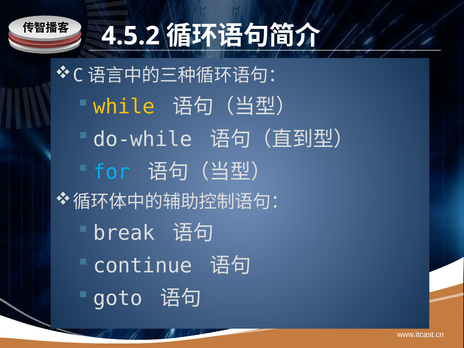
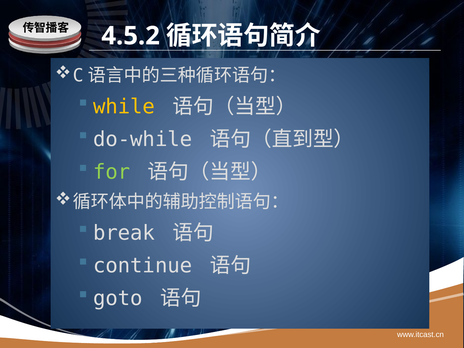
for colour: light blue -> light green (112, 172)
